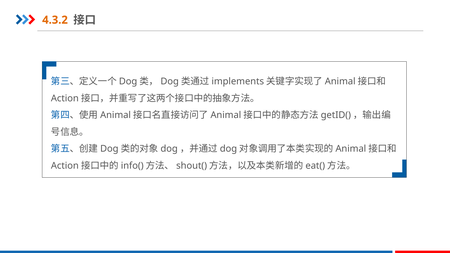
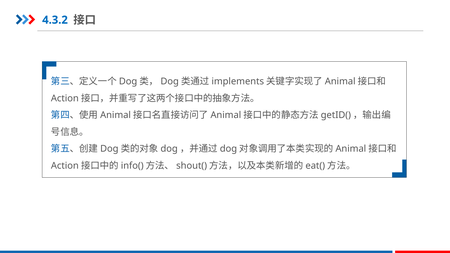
4.3.2 colour: orange -> blue (55, 20)
